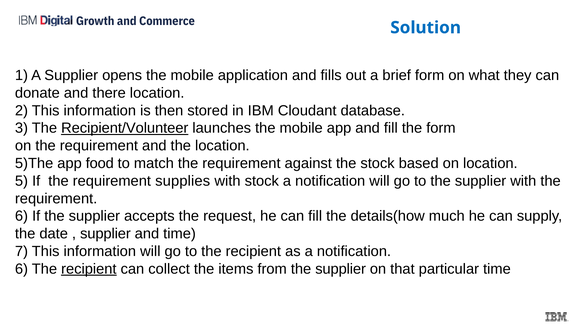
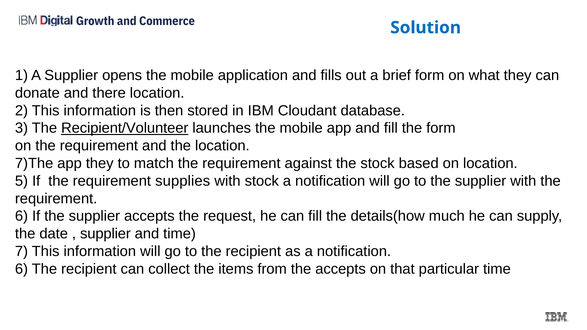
5)The: 5)The -> 7)The (34, 163)
app food: food -> they (100, 163)
recipient underline: present -> none (89, 269)
from the supplier: supplier -> accepts (341, 269)
